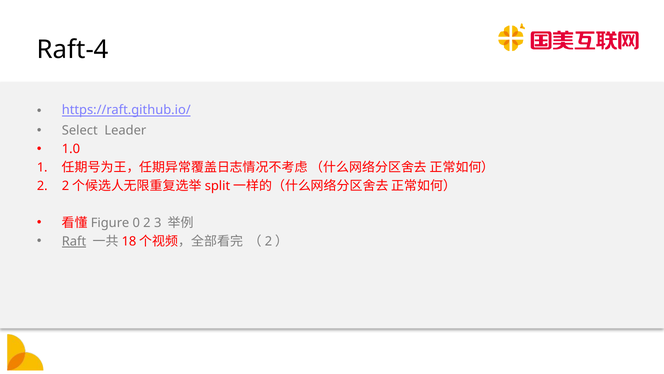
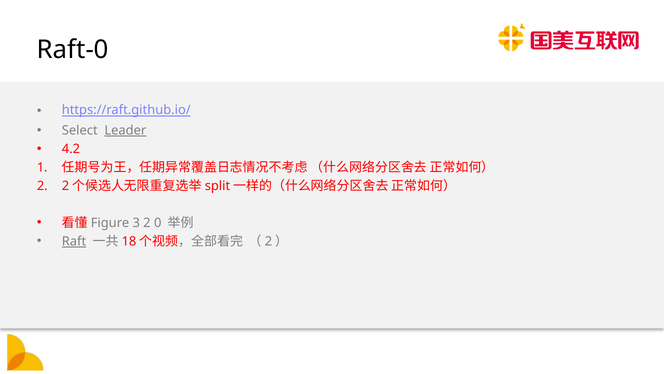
Raft-4: Raft-4 -> Raft-0 (73, 50)
Leader underline: none -> present (125, 130)
1.0: 1.0 -> 4.2 (71, 149)
0: 0 -> 3 (136, 223)
3: 3 -> 0 (158, 223)
